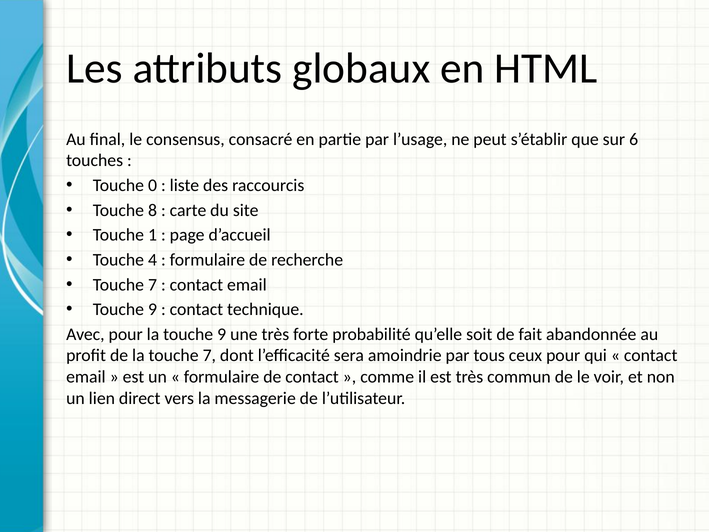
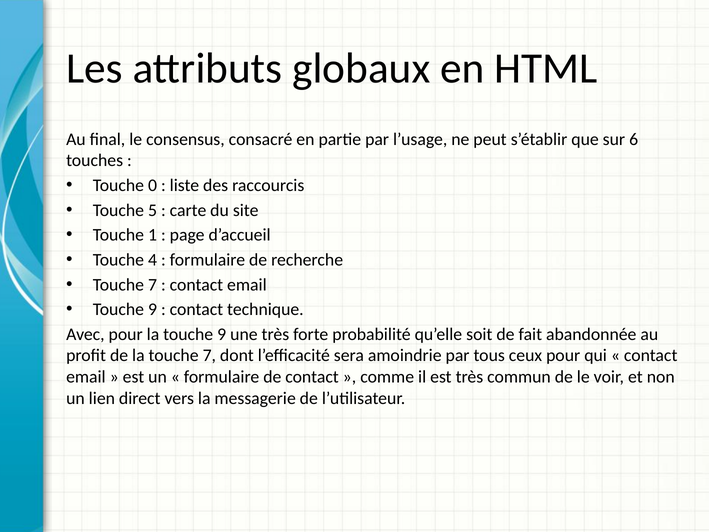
8: 8 -> 5 (153, 210)
